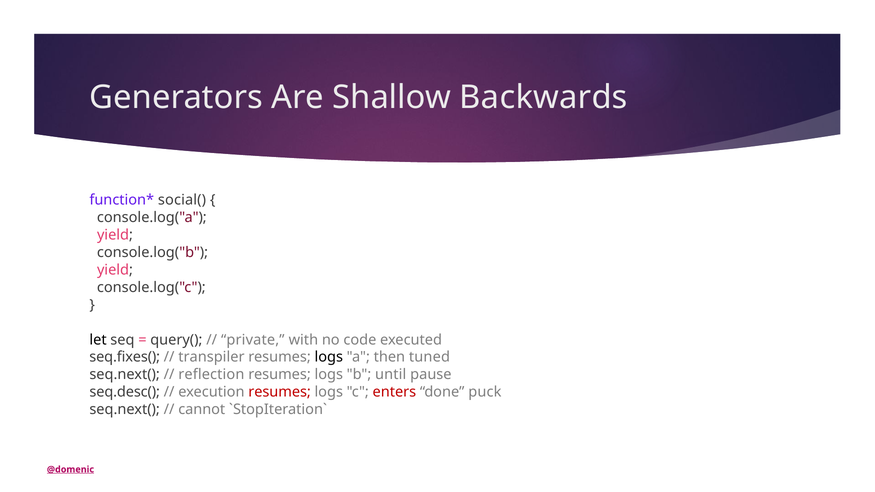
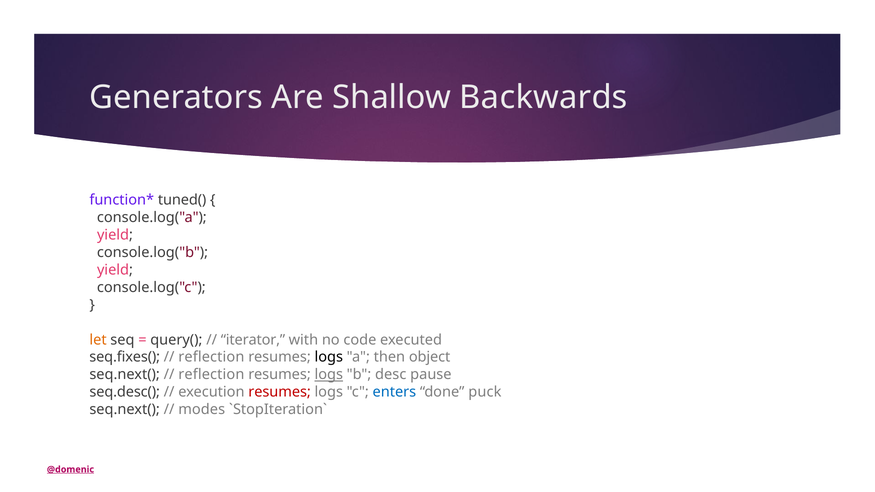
social(: social( -> tuned( (182, 200)
let colour: black -> orange (98, 340)
private: private -> iterator (253, 340)
transpiler: transpiler -> reflection (211, 357)
tuned: tuned -> object (430, 357)
logs underline: none -> present (329, 375)
until: until -> desc (391, 375)
enters colour: red -> blue (394, 392)
cannot: cannot -> modes (202, 410)
